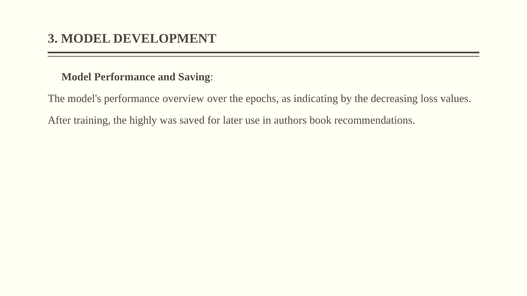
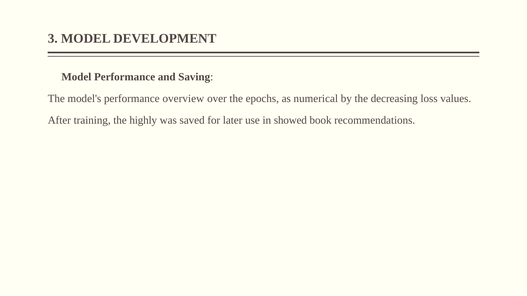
indicating: indicating -> numerical (316, 99)
authors: authors -> showed (290, 121)
